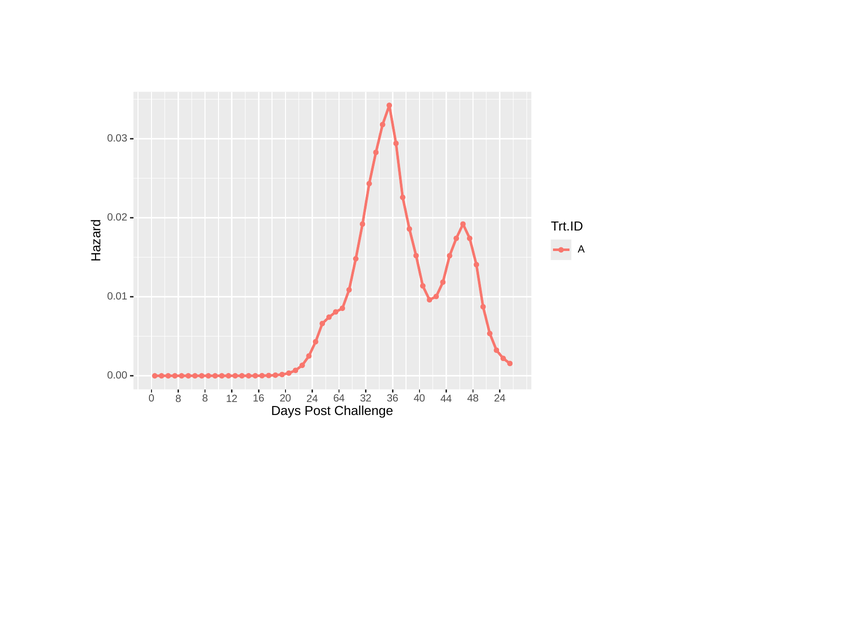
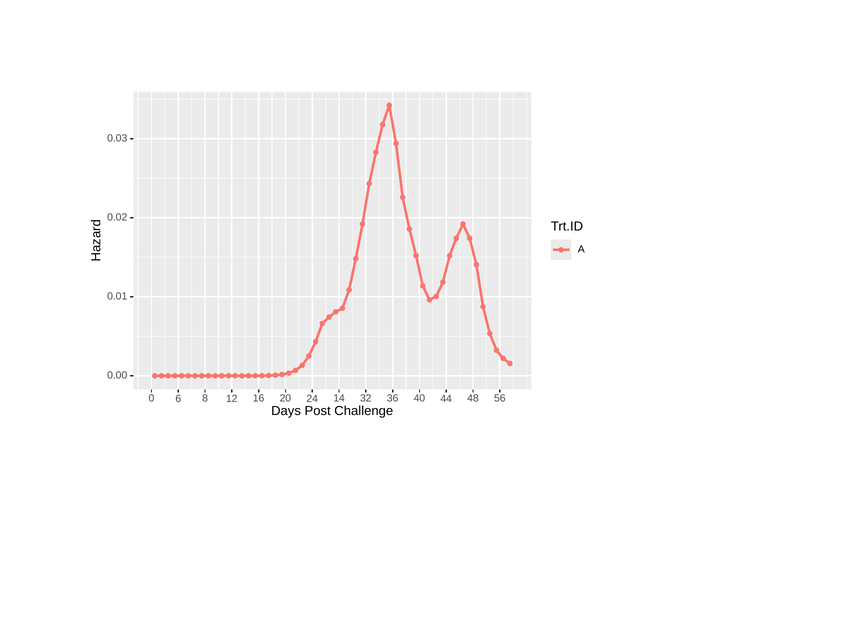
0 8: 8 -> 6 (178, 399)
64: 64 -> 14 (339, 399)
48 24: 24 -> 56 (500, 399)
